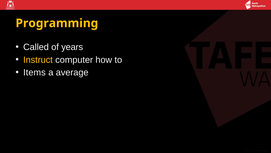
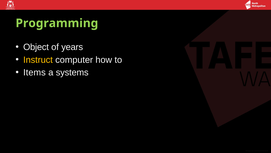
Programming colour: yellow -> light green (57, 23)
Called: Called -> Object (36, 47)
average: average -> systems (72, 72)
